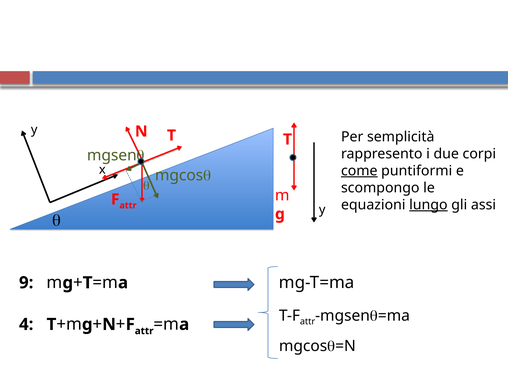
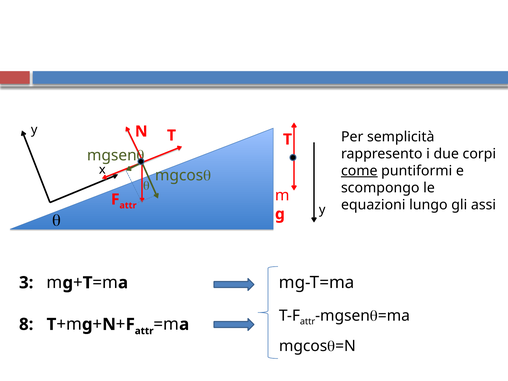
lungo underline: present -> none (428, 205)
9: 9 -> 3 (26, 283)
4: 4 -> 8 (26, 324)
